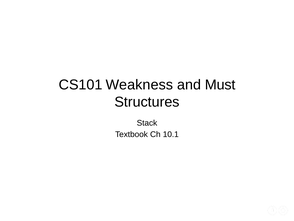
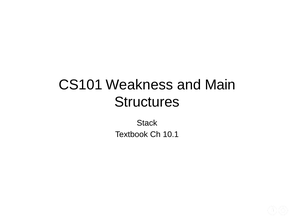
Must: Must -> Main (220, 85)
